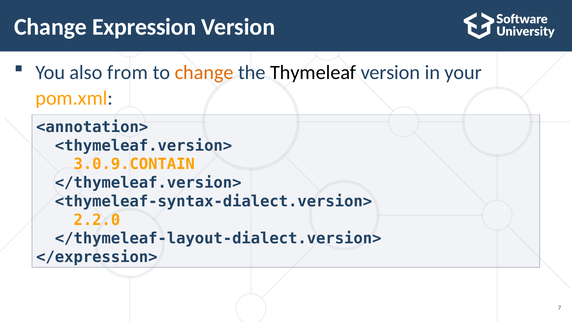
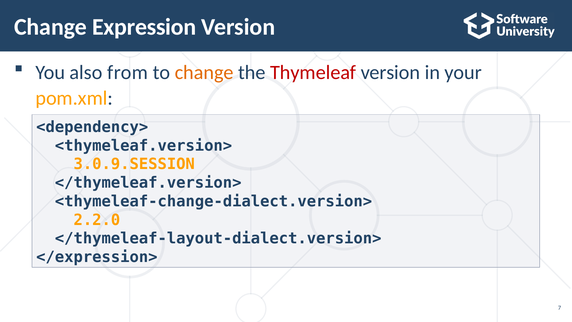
Thymeleaf colour: black -> red (313, 73)
<annotation>: <annotation> -> <dependency> (92, 127)
3.0.9.CONTAIN: 3.0.9.CONTAIN -> 3.0.9.SESSION (134, 164)
<thymeleaf-syntax-dialect.version>: <thymeleaf-syntax-dialect.version> -> <thymeleaf-change-dialect.version> (214, 201)
